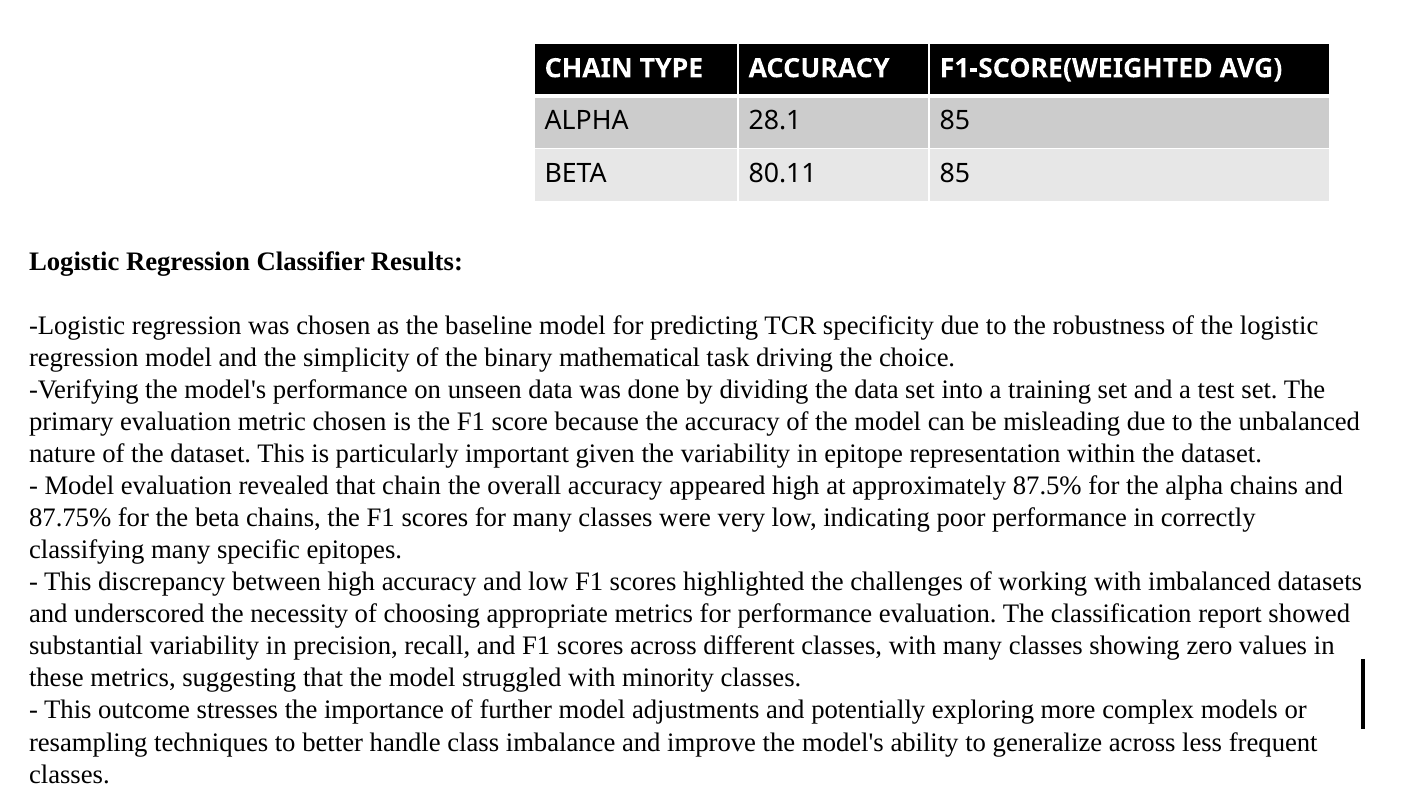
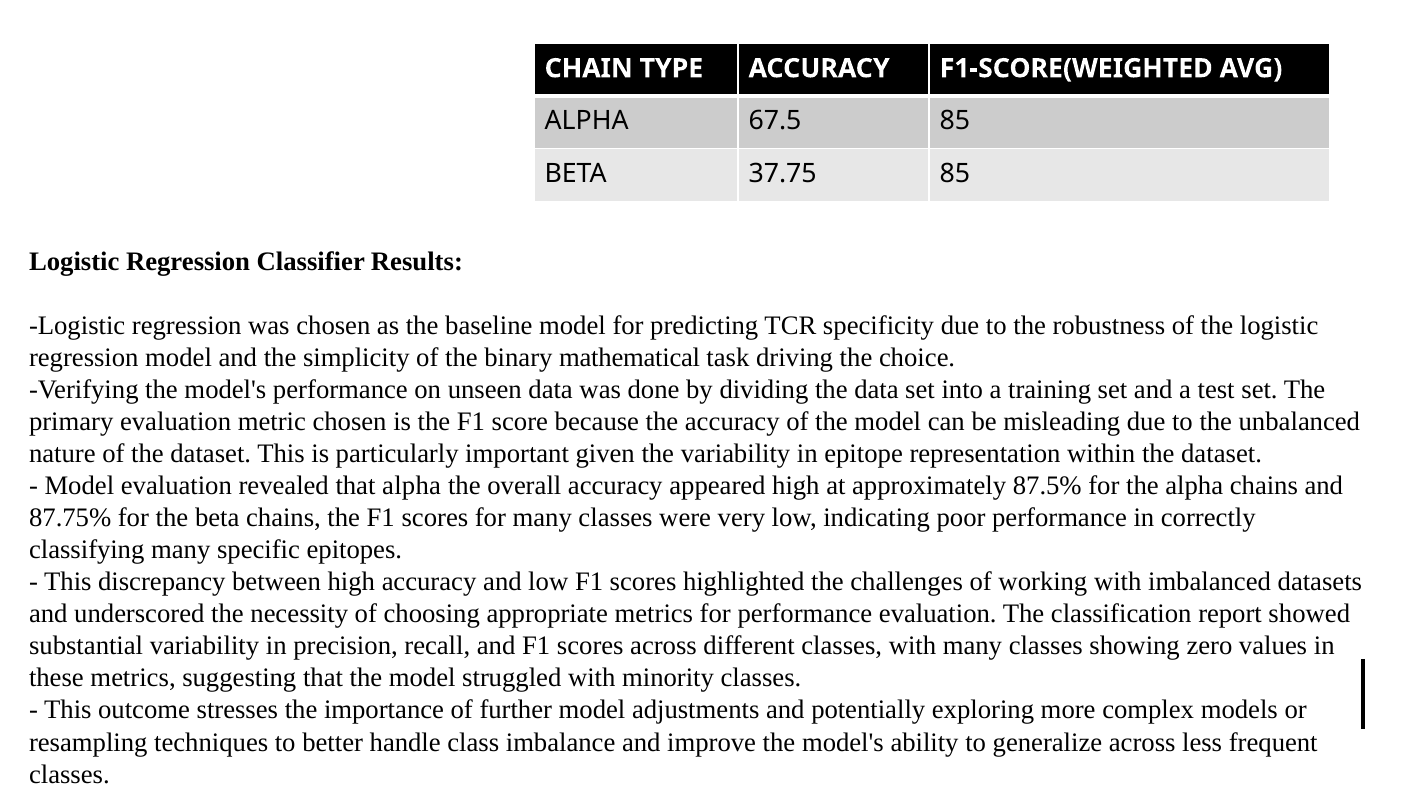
28.1: 28.1 -> 67.5 (775, 121)
80.11: 80.11 -> 37.75 (783, 174)
that chain: chain -> alpha (412, 486)
